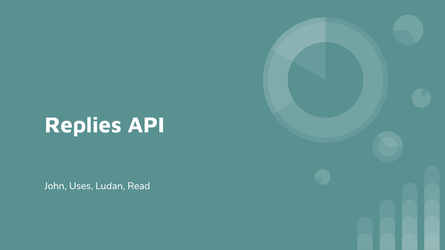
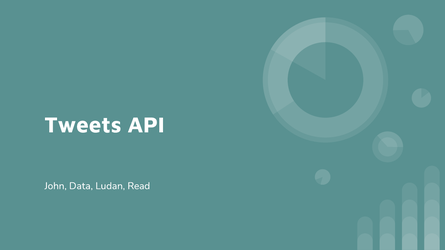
Replies: Replies -> Tweets (83, 125)
Uses: Uses -> Data (81, 186)
